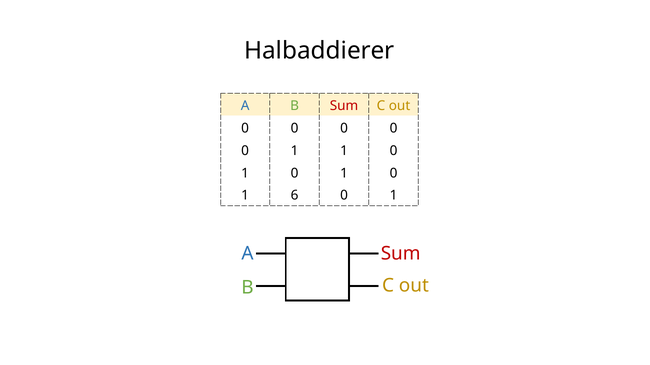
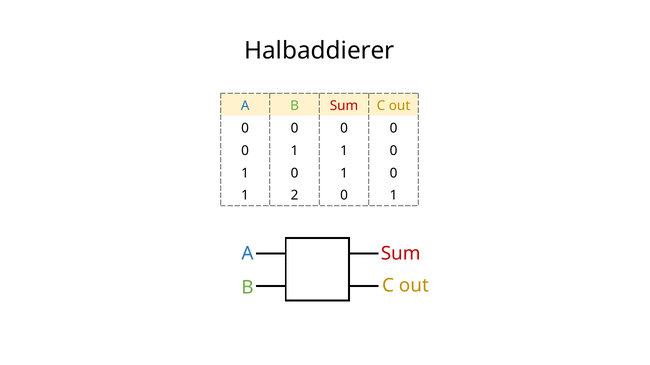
6: 6 -> 2 (295, 196)
